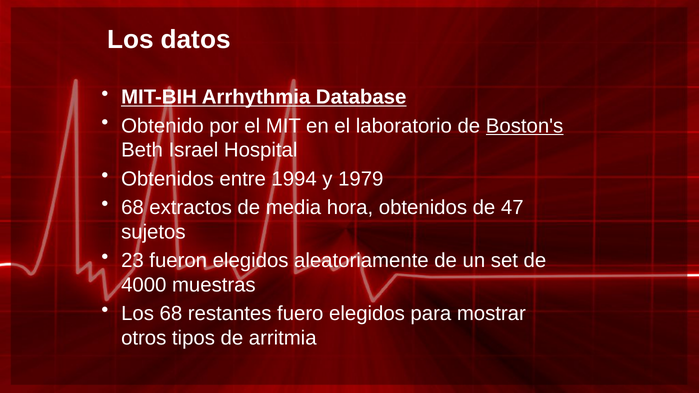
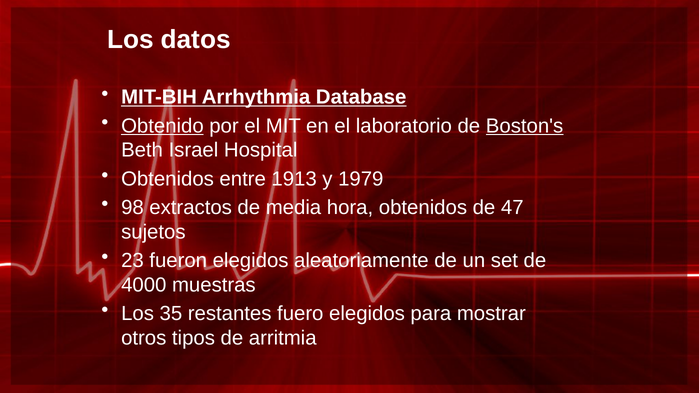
Obtenido underline: none -> present (162, 126)
1994: 1994 -> 1913 (294, 179)
68: 68 -> 98 (132, 207)
Los 68: 68 -> 35 (171, 314)
